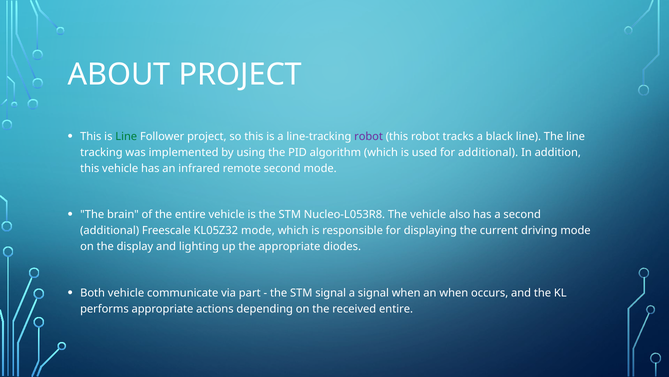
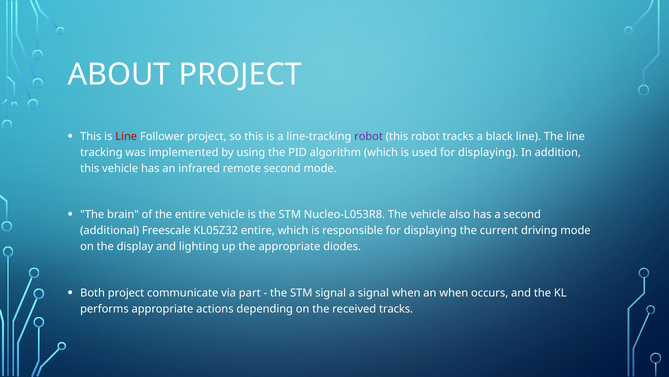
Line colour: green -> red (126, 136)
used for additional: additional -> displaying (488, 152)
KL05Z32 mode: mode -> entire (258, 230)
Both vehicle: vehicle -> project (126, 292)
received entire: entire -> tracks (396, 308)
